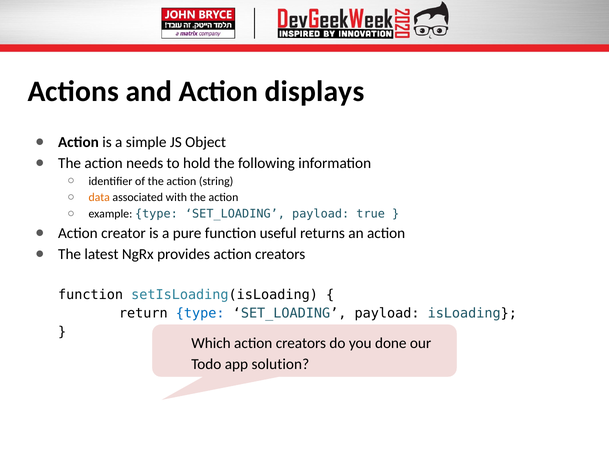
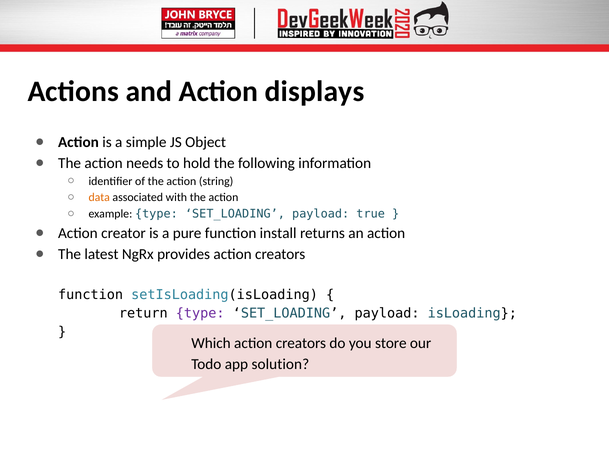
useful: useful -> install (278, 233)
type colour: blue -> purple (200, 313)
done: done -> store (391, 343)
